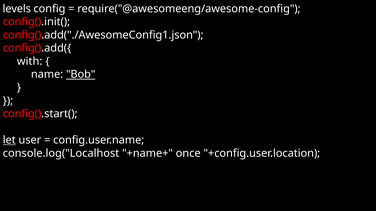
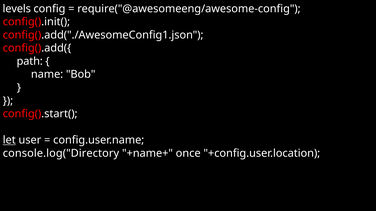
with: with -> path (30, 61)
Bob underline: present -> none (81, 75)
console.log("Localhost: console.log("Localhost -> console.log("Directory (61, 154)
